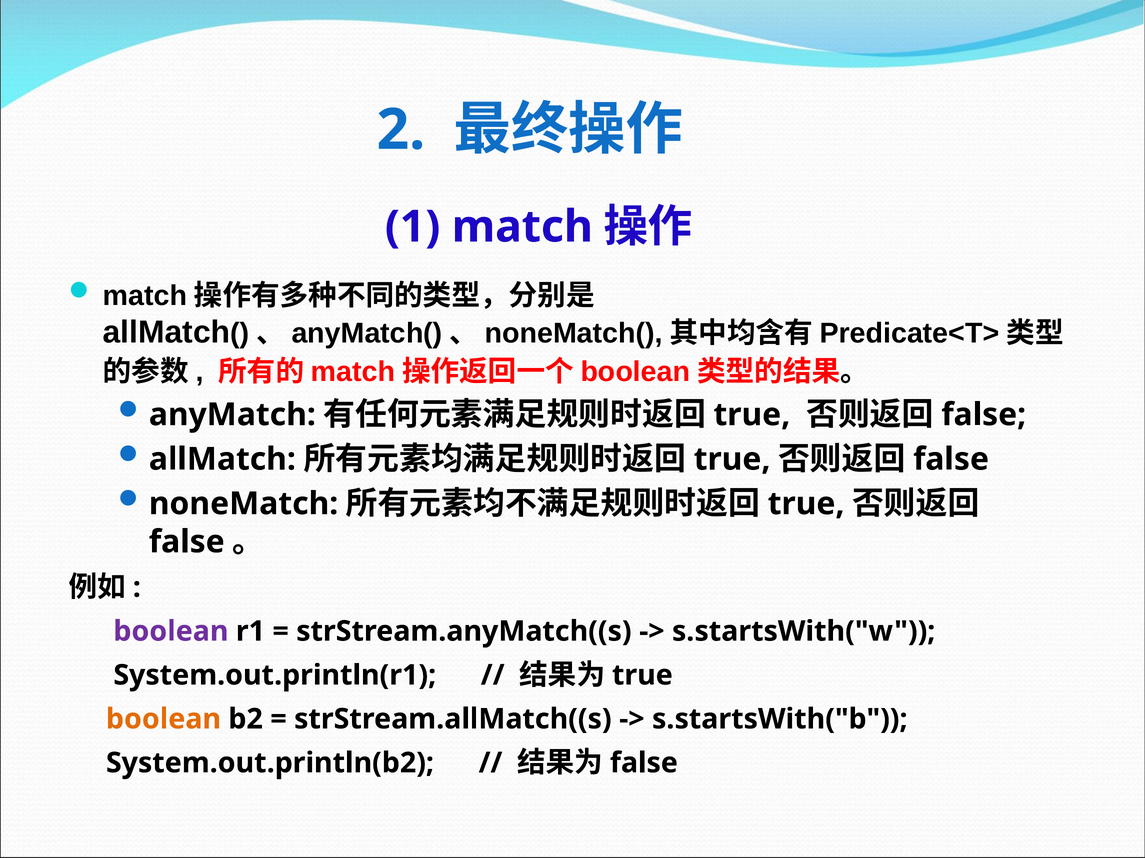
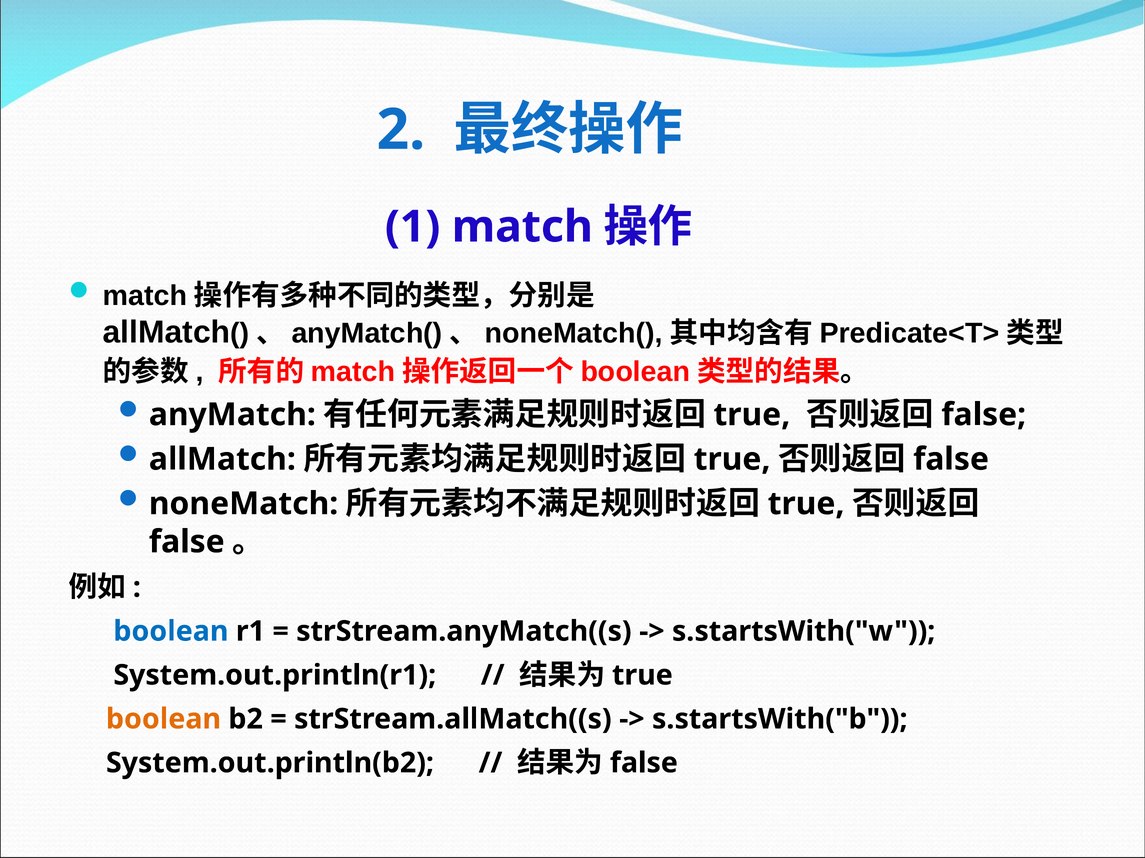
boolean colour: purple -> blue (171, 632)
